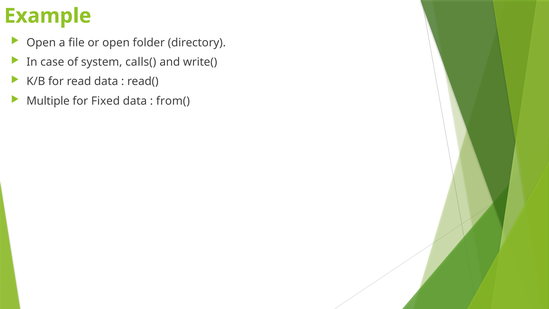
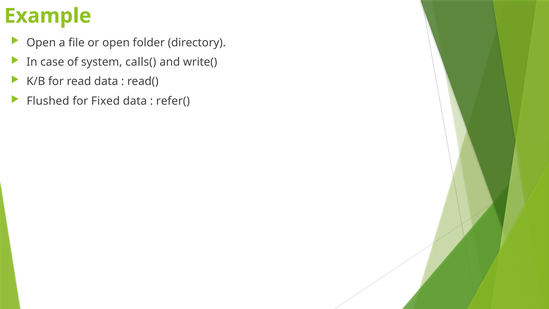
Multiple: Multiple -> Flushed (48, 101)
from(: from( -> refer( (173, 101)
